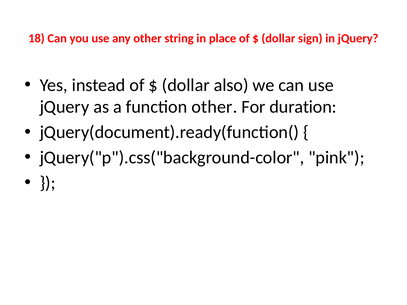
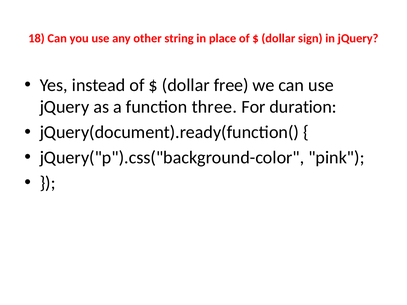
also: also -> free (231, 85)
function other: other -> three (214, 107)
